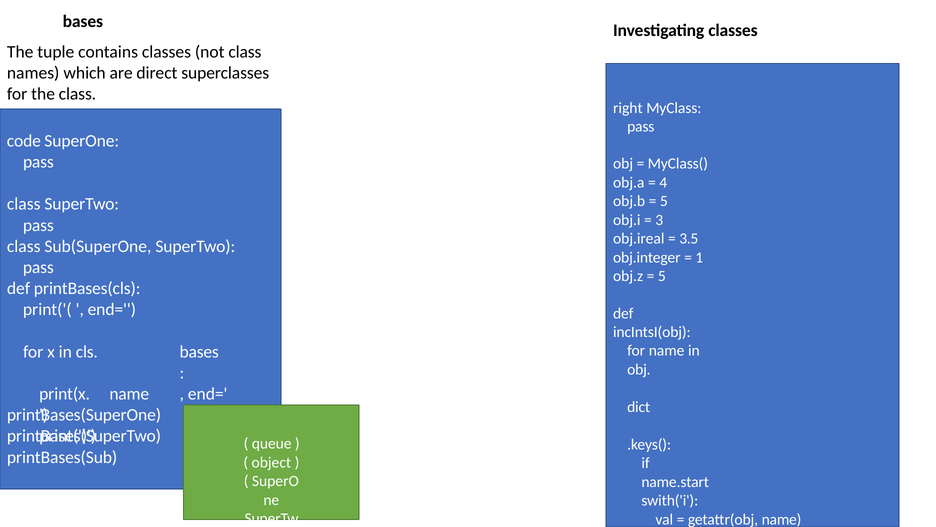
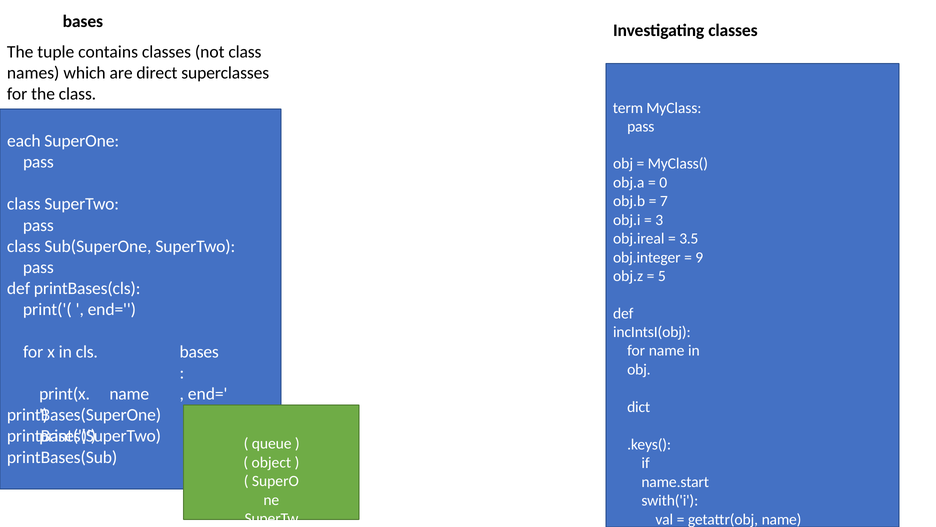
right: right -> term (628, 108)
code: code -> each (24, 141)
4: 4 -> 0 (663, 182)
5: 5 -> 7 (664, 201)
1: 1 -> 9 (699, 257)
